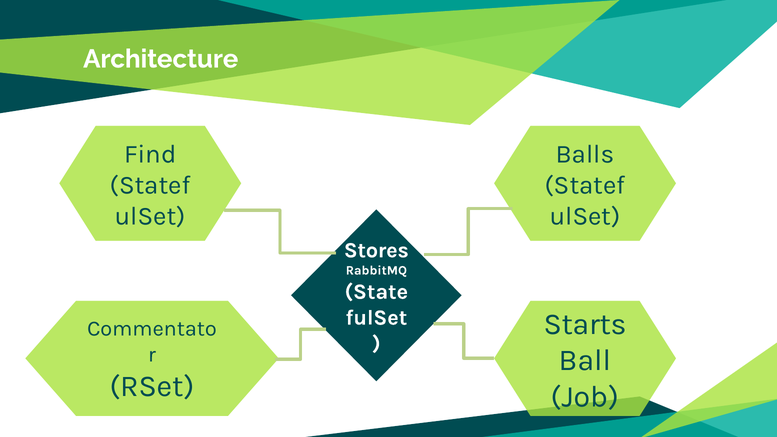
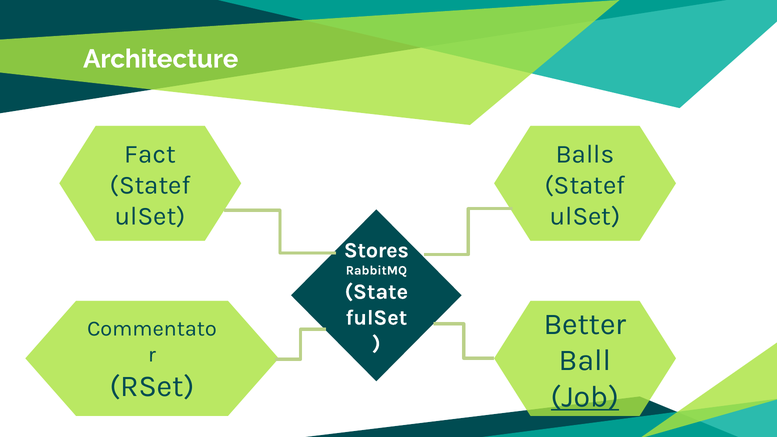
Find: Find -> Fact (150, 154)
Starts: Starts -> Better (585, 324)
Job underline: none -> present (585, 397)
